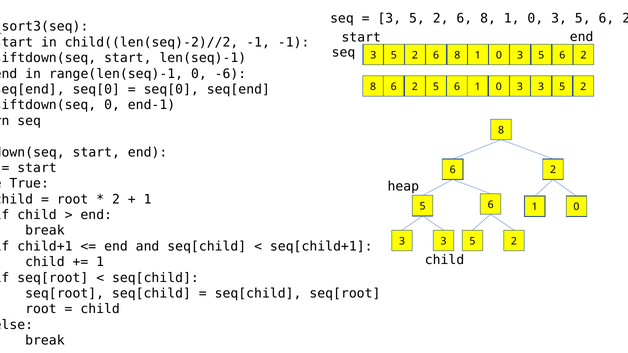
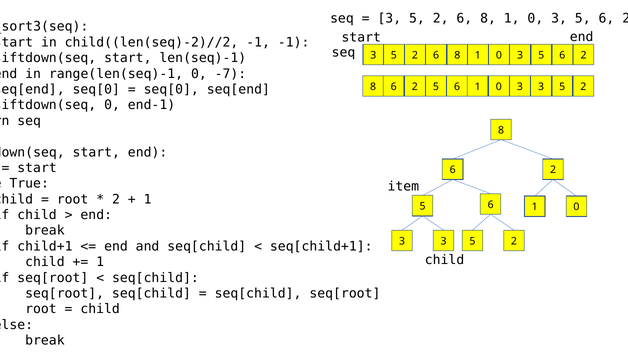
-6: -6 -> -7 (230, 74)
heap: heap -> item (403, 187)
